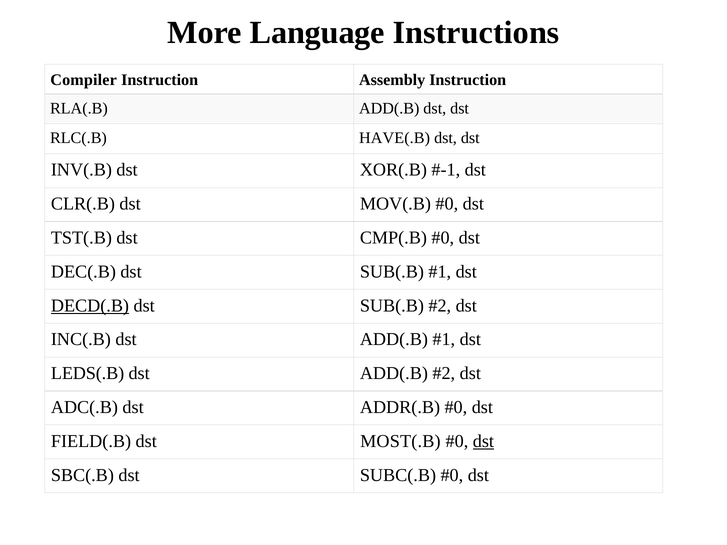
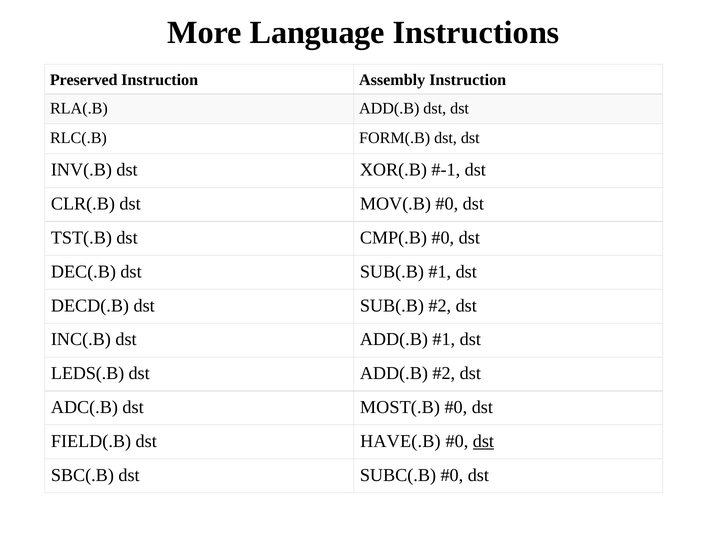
Compiler: Compiler -> Preserved (84, 80)
HAVE(.B: HAVE(.B -> FORM(.B (395, 138)
DECD(.B underline: present -> none (90, 306)
ADDR(.B: ADDR(.B -> MOST(.B (400, 407)
MOST(.B: MOST(.B -> HAVE(.B (400, 441)
